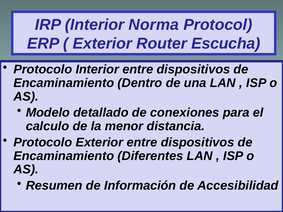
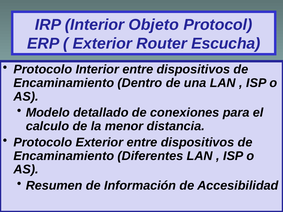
Norma: Norma -> Objeto (154, 25)
